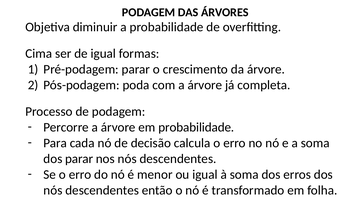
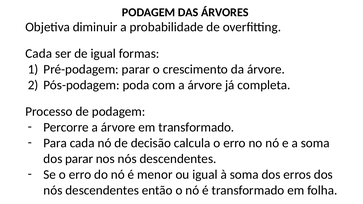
Cima: Cima -> Cada (39, 54)
em probabilidade: probabilidade -> transformado (196, 127)
